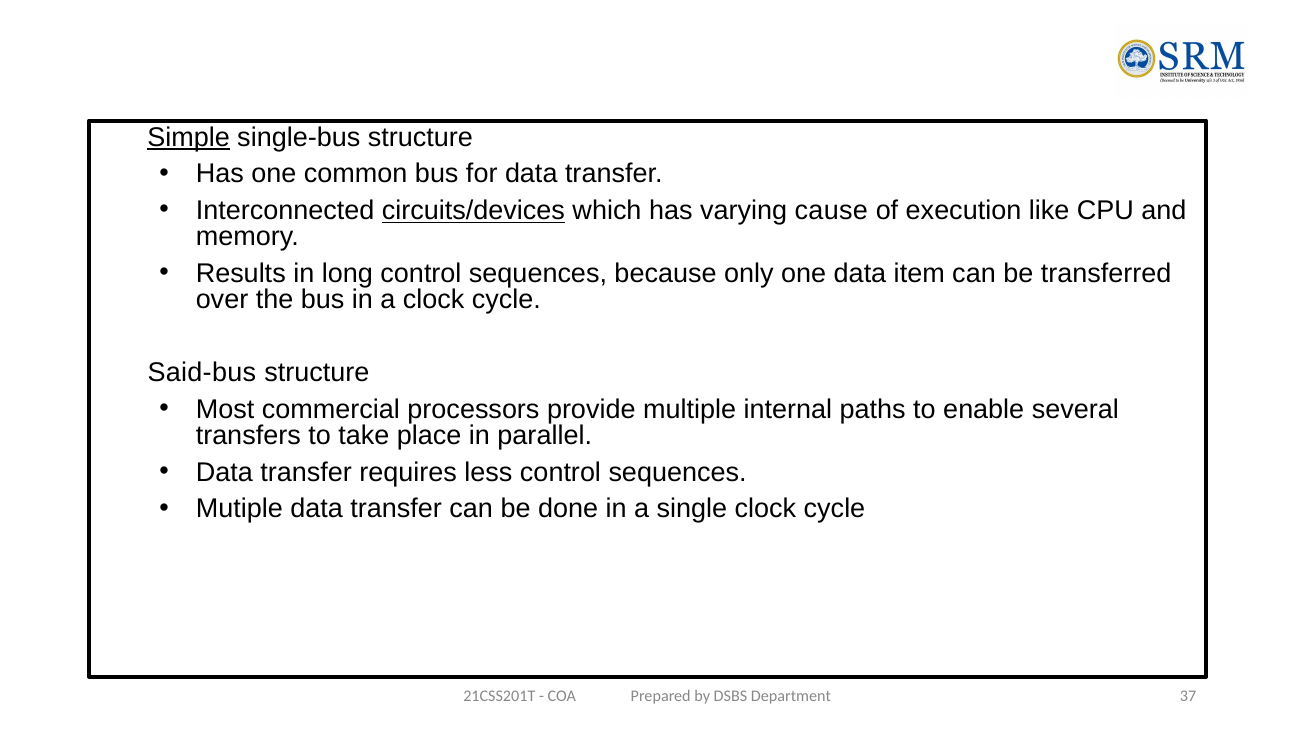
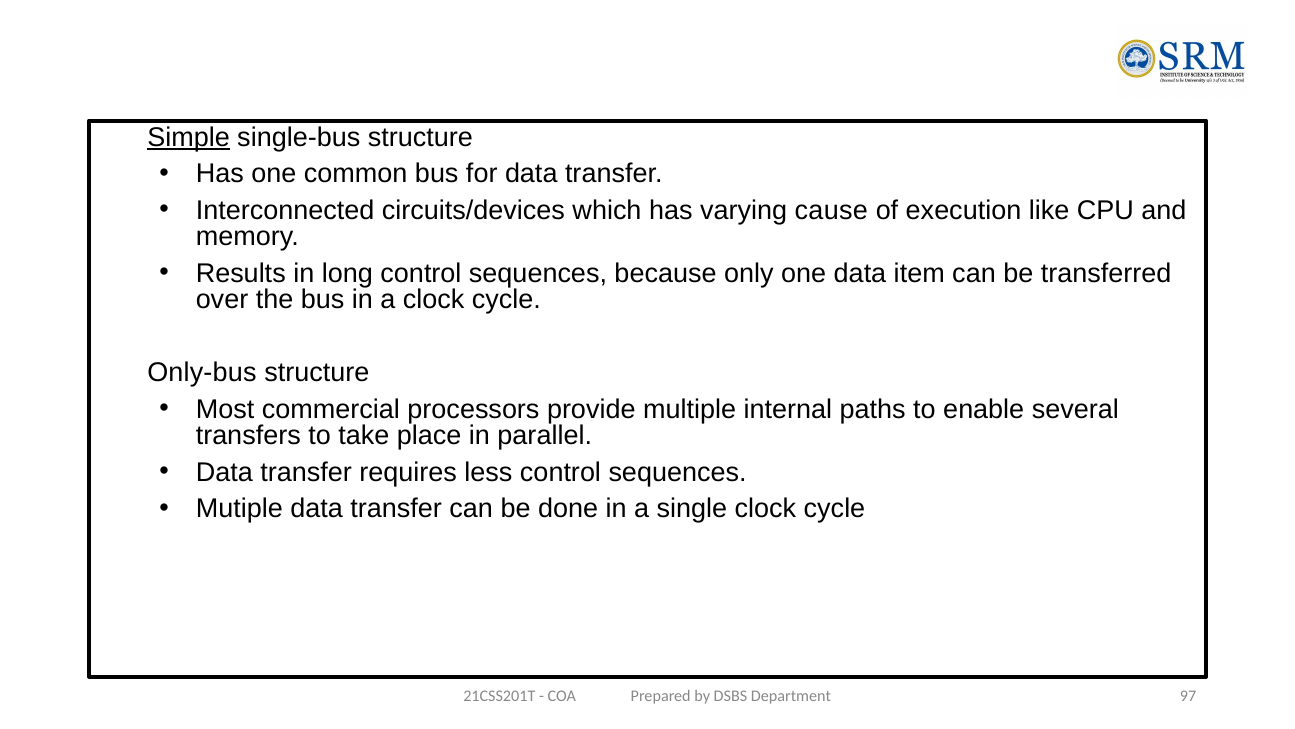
circuits/devices underline: present -> none (473, 211)
Said-bus: Said-bus -> Only-bus (202, 373)
37: 37 -> 97 (1188, 695)
